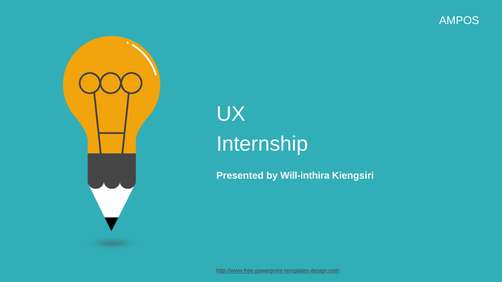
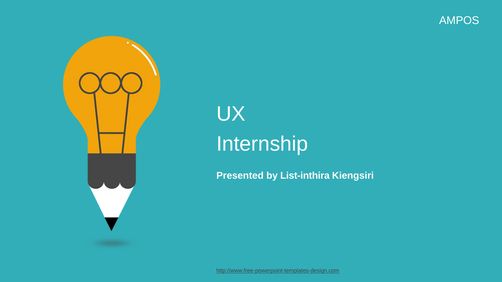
Will-inthira: Will-inthira -> List-inthira (305, 176)
